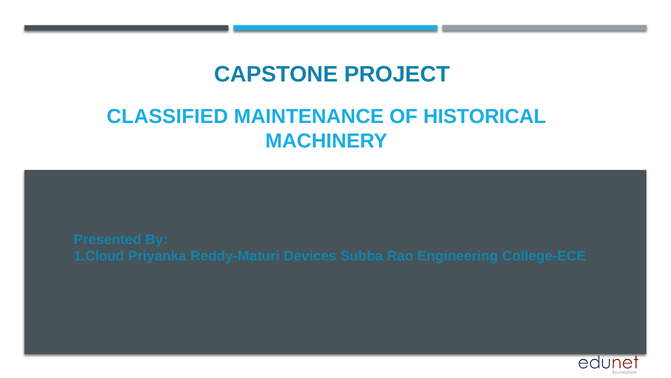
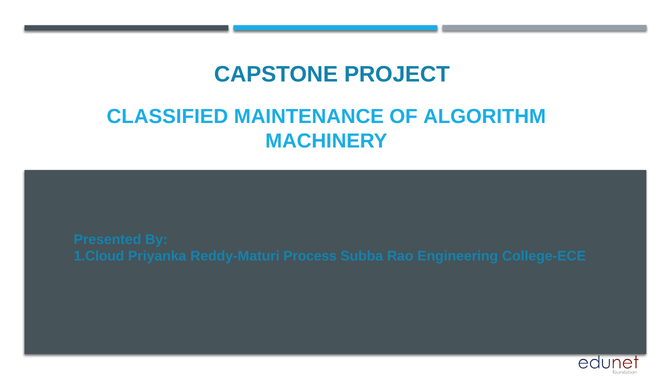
HISTORICAL: HISTORICAL -> ALGORITHM (485, 116)
Devices: Devices -> Process (310, 256)
